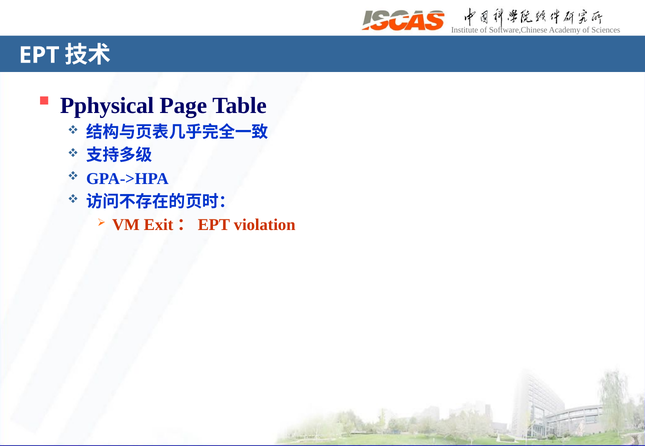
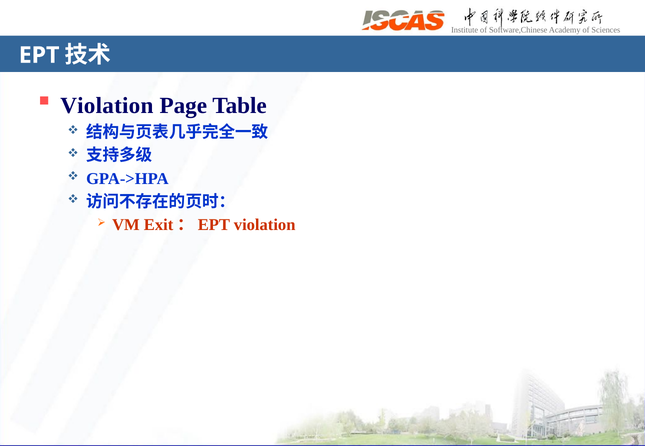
Pphysical: Pphysical -> Violation (107, 106)
